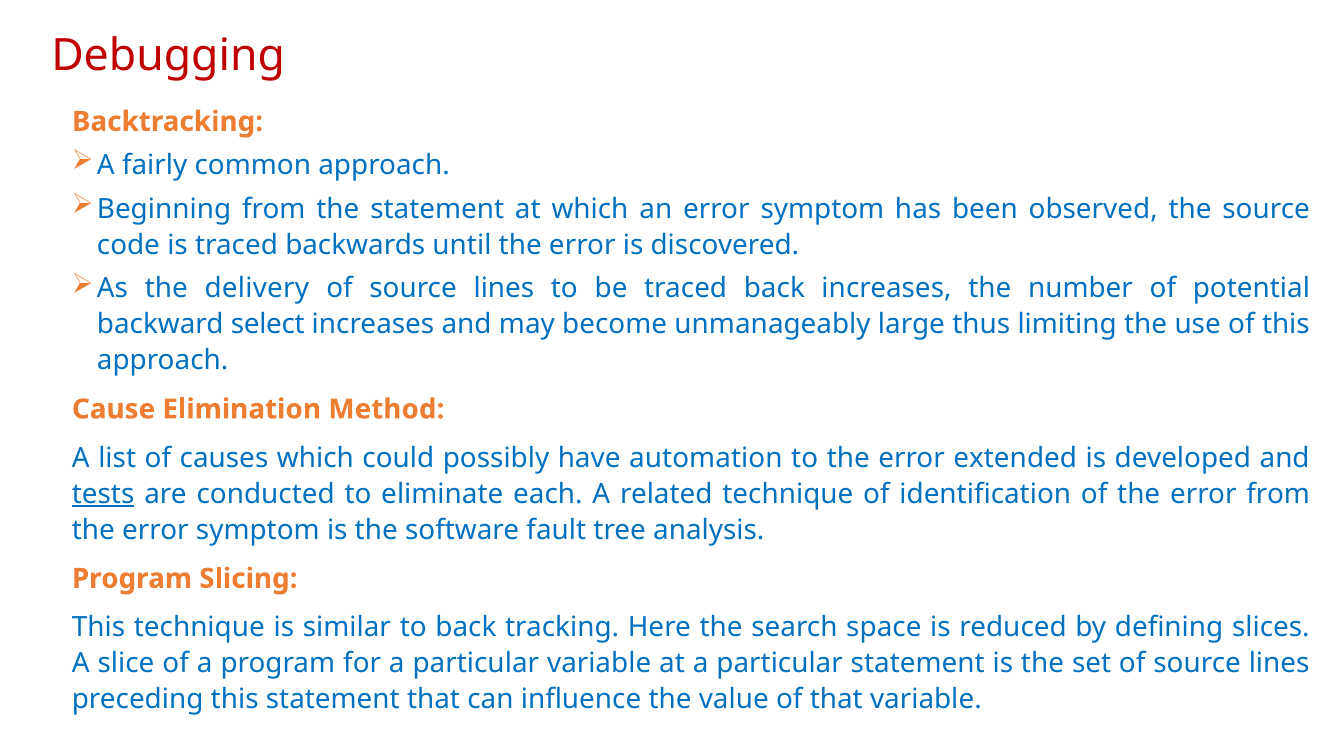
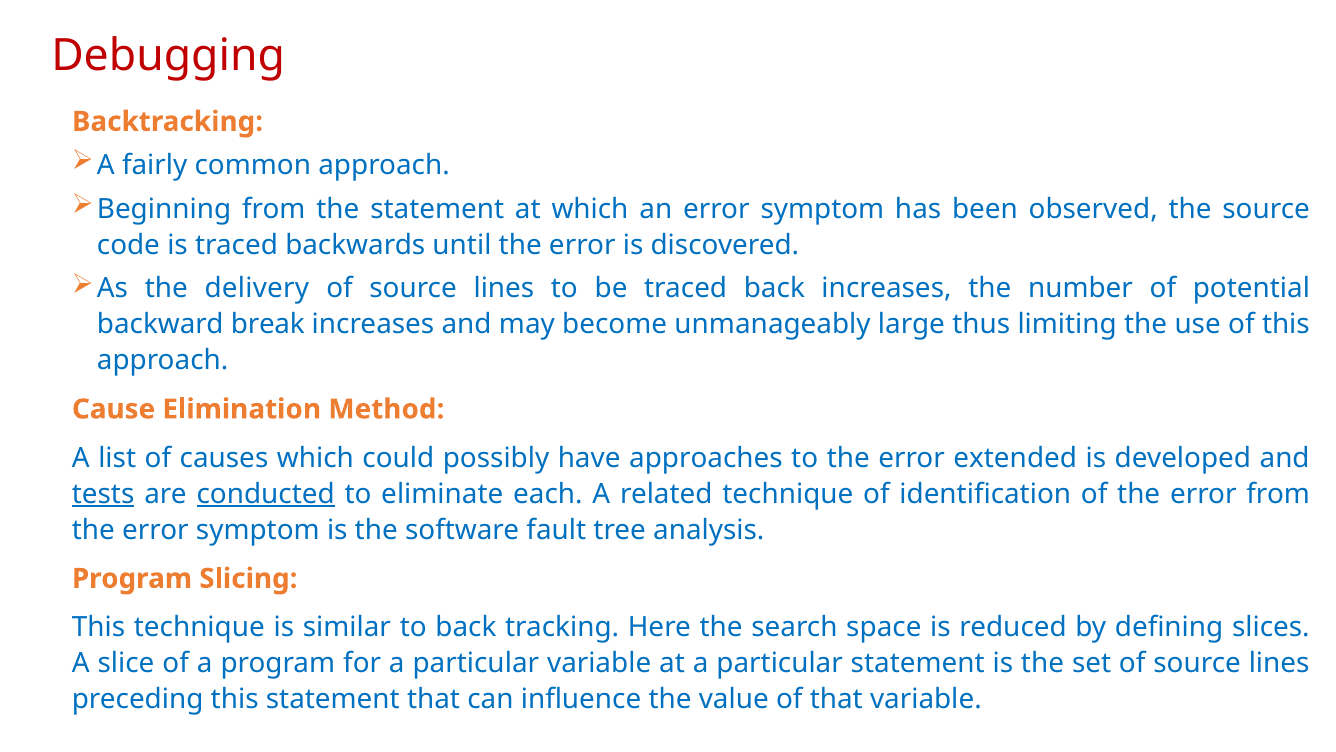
select: select -> break (268, 324)
automation: automation -> approaches (706, 458)
conducted underline: none -> present (266, 494)
